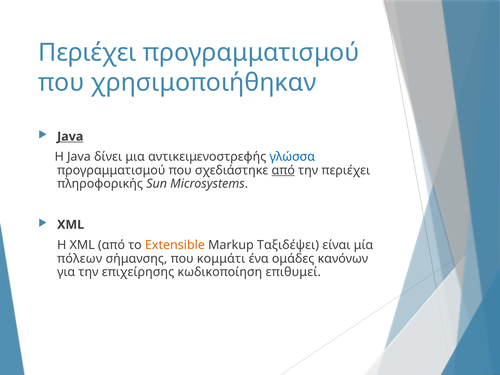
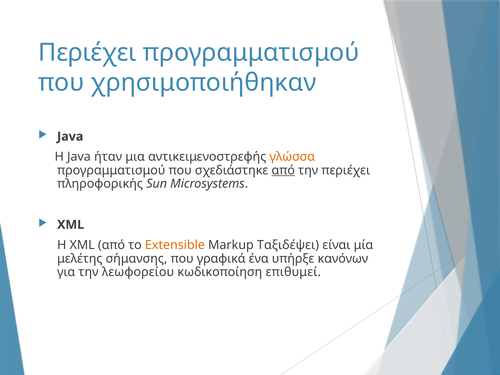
Java underline: present -> none (70, 137)
δίνει: δίνει -> ήταν (108, 157)
γλώσσα colour: blue -> orange (292, 157)
πόλεων: πόλεων -> μελέτης (80, 259)
κομμάτι: κομμάτι -> γραφικά (221, 259)
ομάδες: ομάδες -> υπήρξε (293, 259)
επιχείρησης: επιχείρησης -> λεωφορείου (138, 272)
